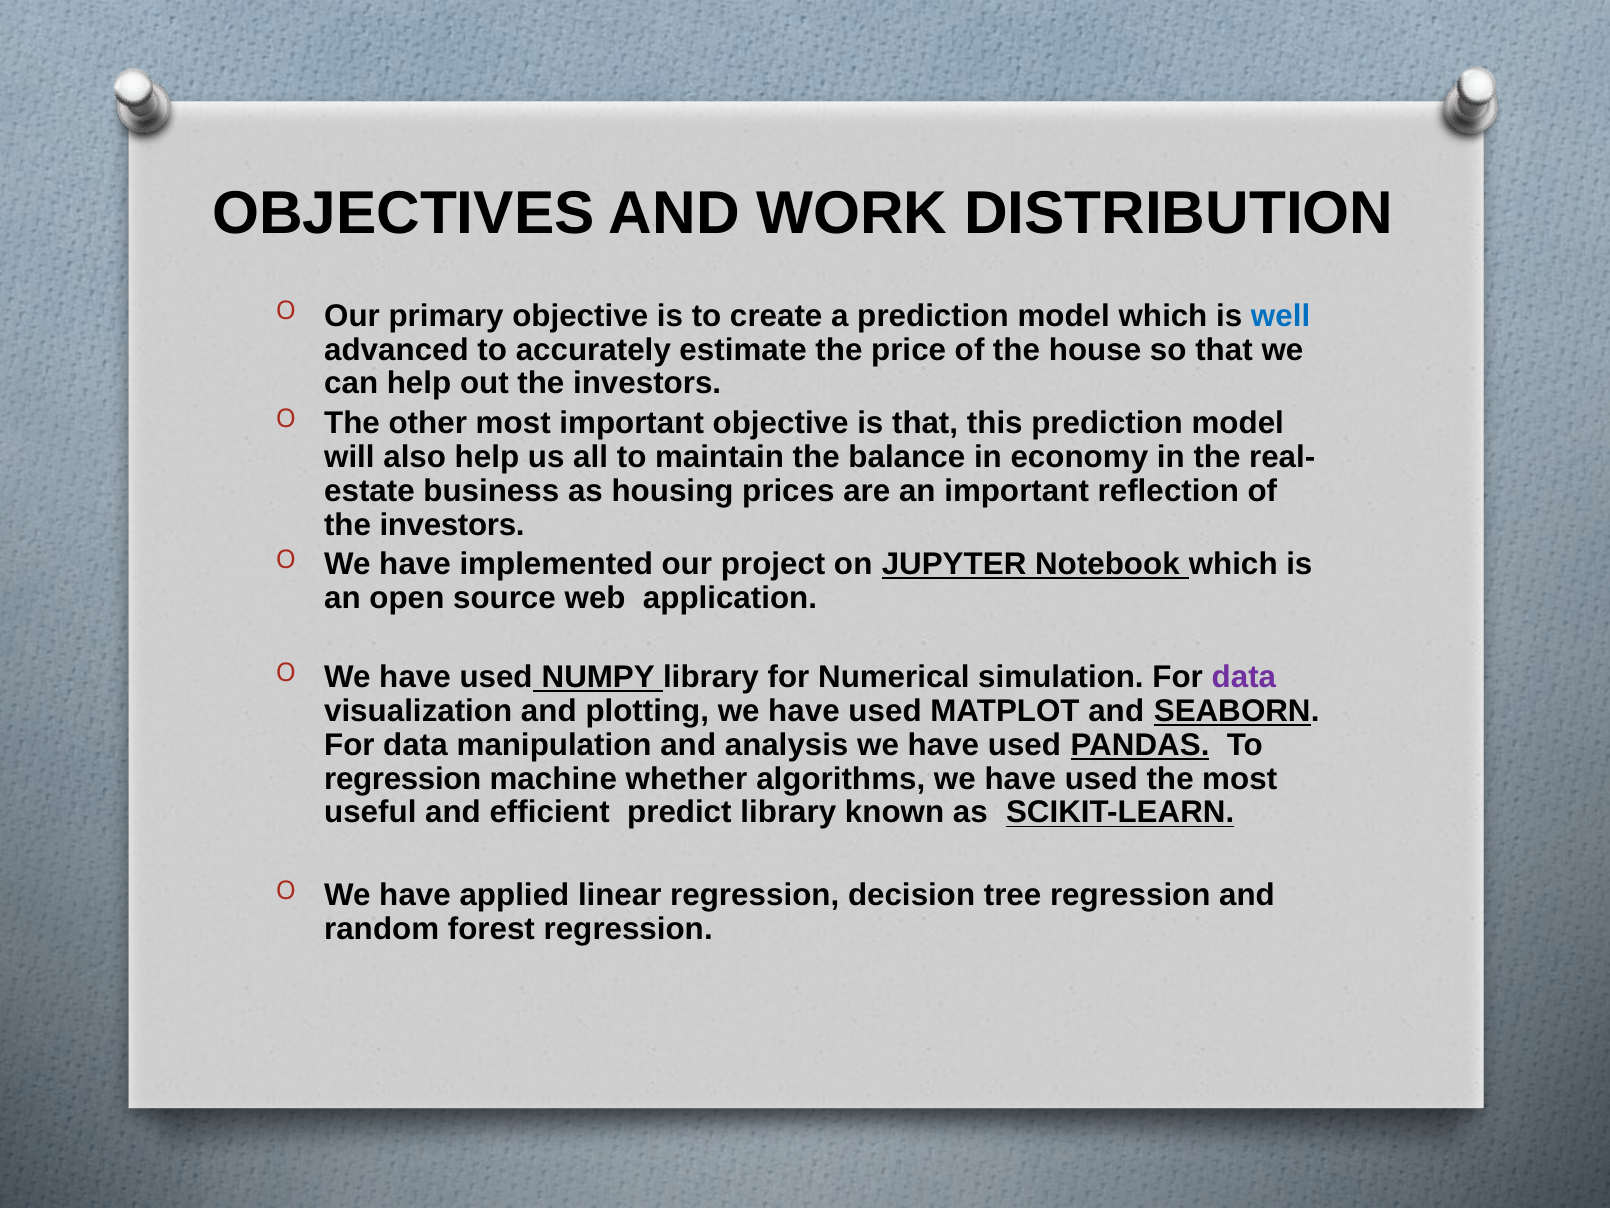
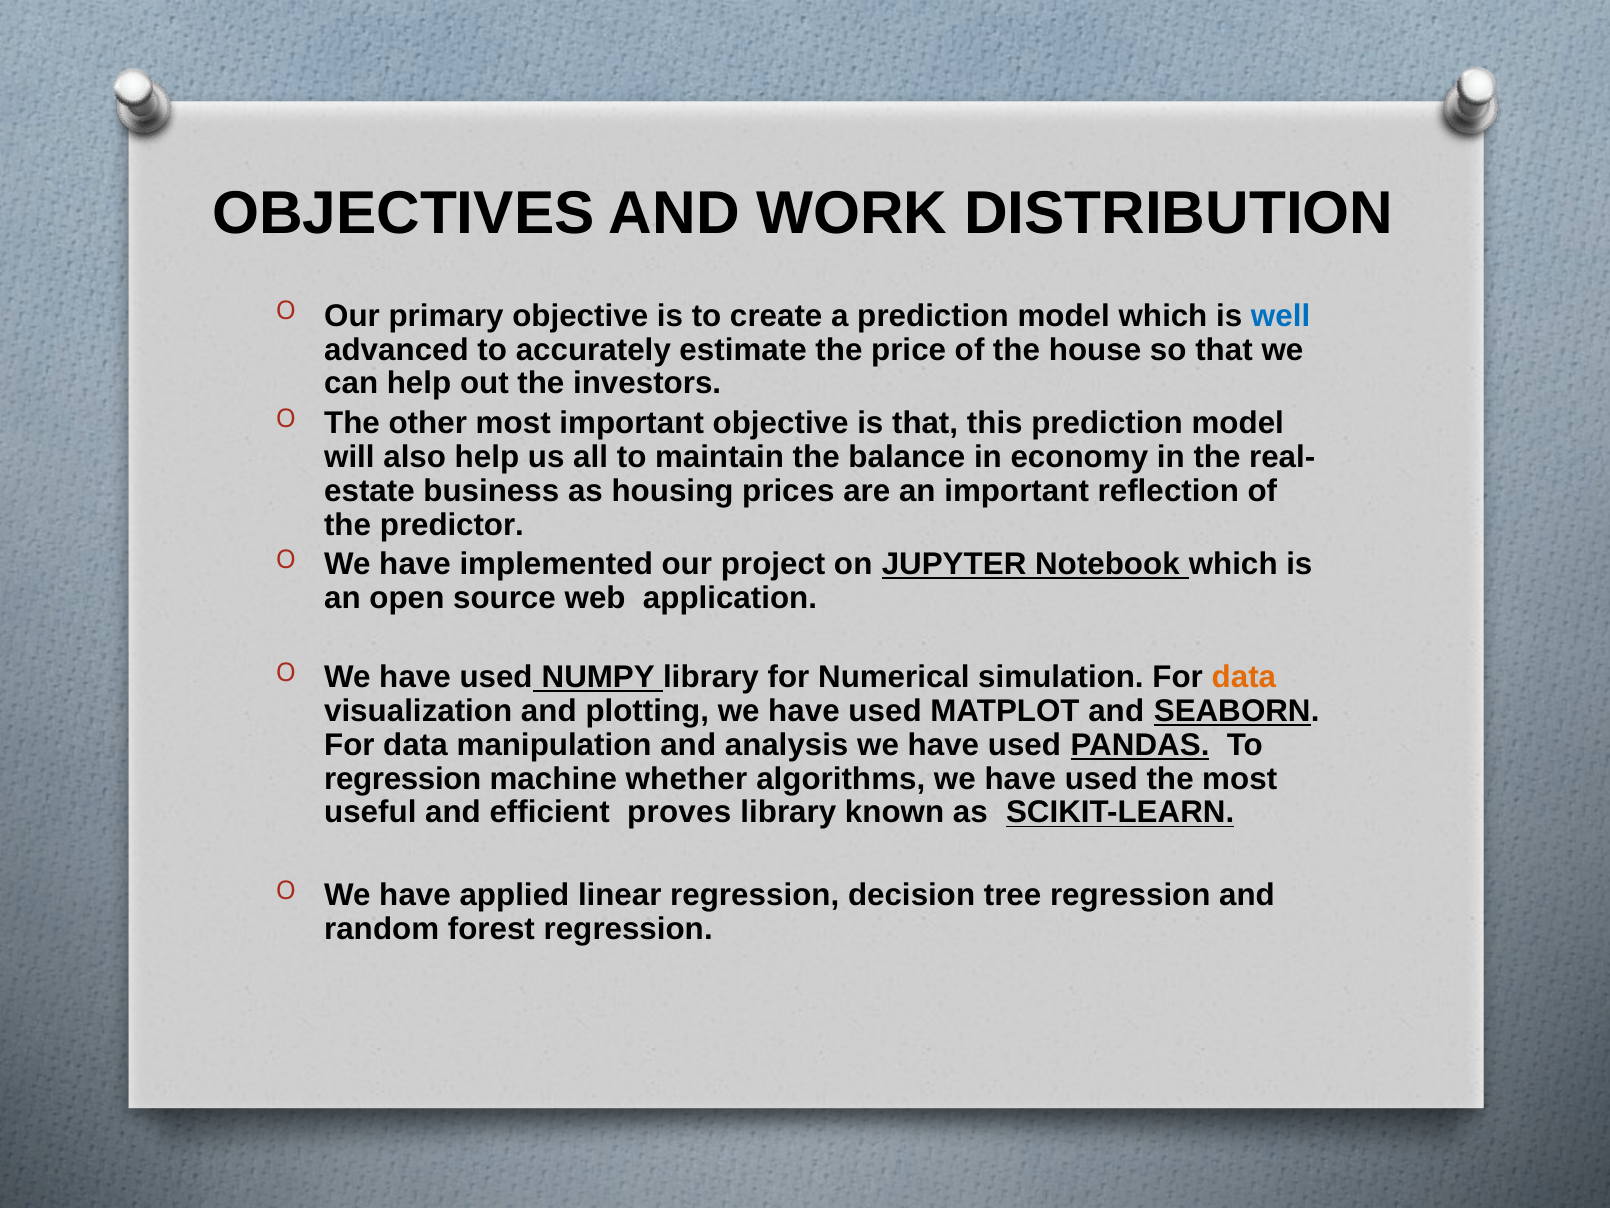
investors: investors -> predictor (452, 525)
data colour: purple -> orange (1244, 677)
predict: predict -> proves (679, 812)
